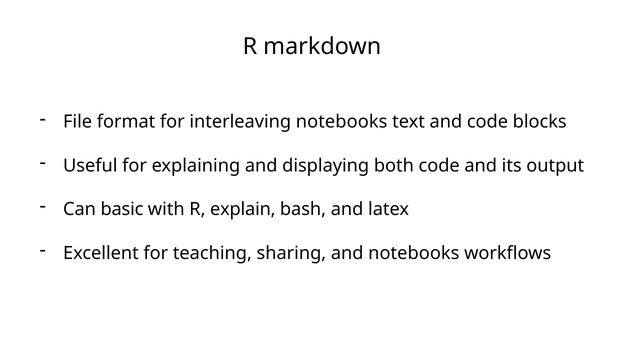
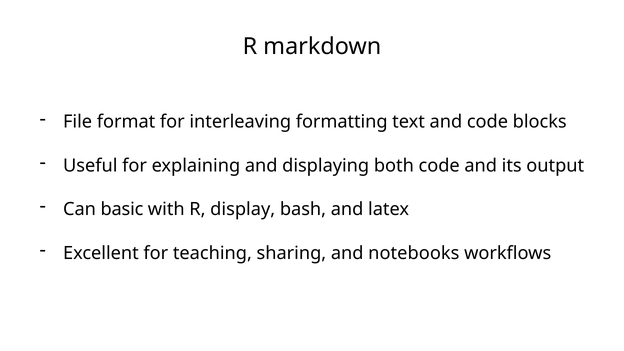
interleaving notebooks: notebooks -> formatting (342, 122)
explain: explain -> display (243, 209)
